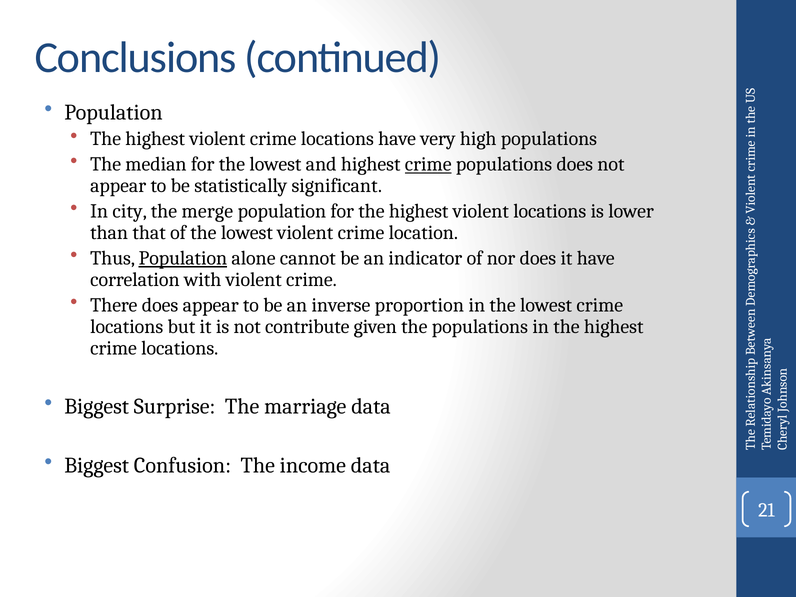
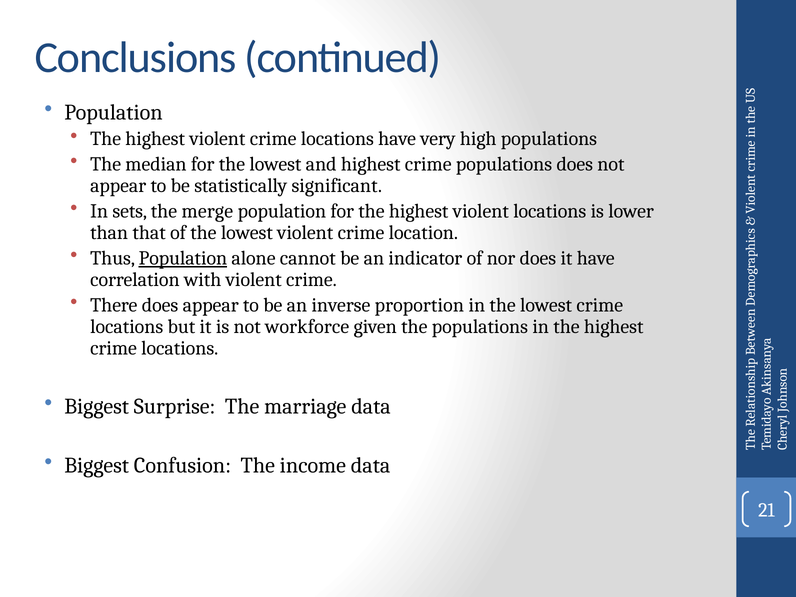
crime underline: present -> none (428, 164)
city: city -> sets (130, 211)
contribute: contribute -> workforce (307, 327)
